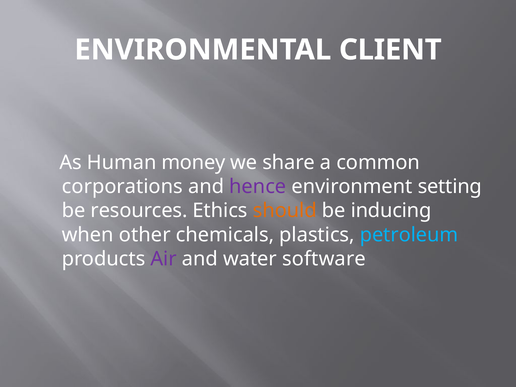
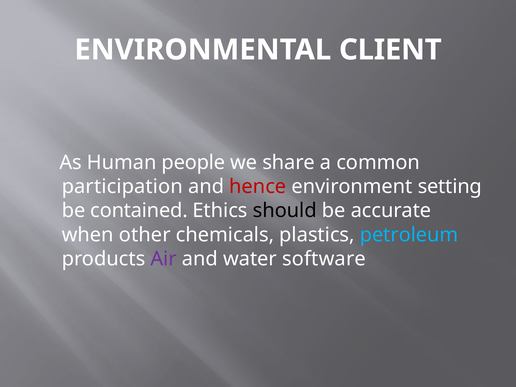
money: money -> people (193, 163)
corporations: corporations -> participation (122, 187)
hence colour: purple -> red (258, 187)
resources: resources -> contained (139, 211)
should colour: orange -> black (285, 211)
inducing: inducing -> accurate (391, 211)
